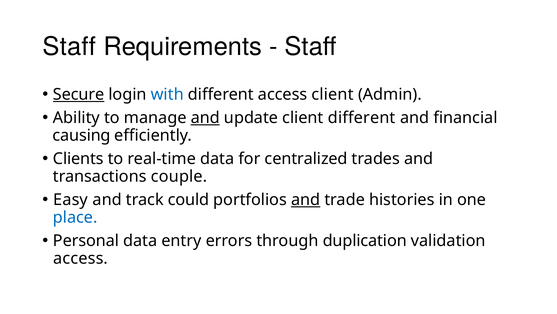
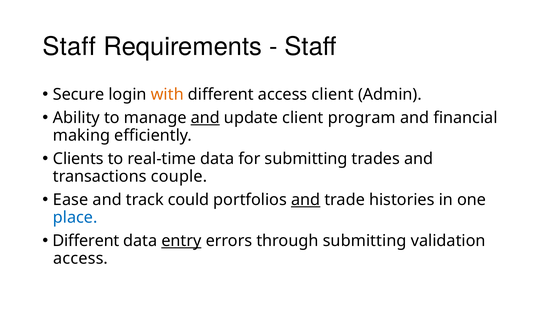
Secure underline: present -> none (79, 94)
with colour: blue -> orange (167, 94)
client different: different -> program (362, 118)
causing: causing -> making (82, 135)
for centralized: centralized -> submitting (306, 158)
Easy: Easy -> Ease (71, 199)
Personal: Personal -> Different (86, 240)
entry underline: none -> present (181, 240)
through duplication: duplication -> submitting (365, 240)
